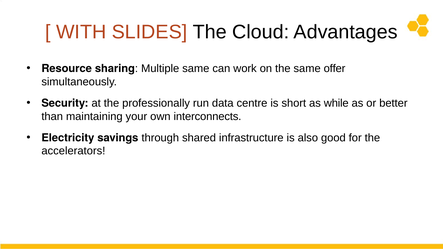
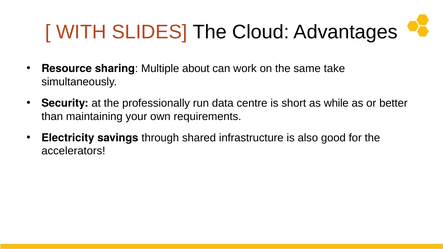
Multiple same: same -> about (196, 69)
offer: offer -> take (334, 69)
interconnects: interconnects -> requirements (207, 117)
